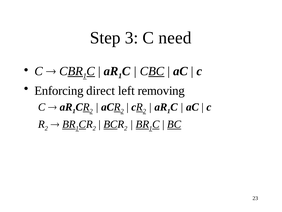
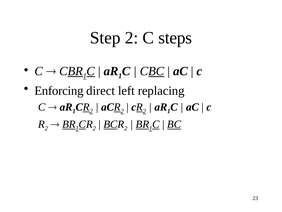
Step 3: 3 -> 2 (132, 38)
need: need -> steps (175, 38)
removing: removing -> replacing (161, 91)
